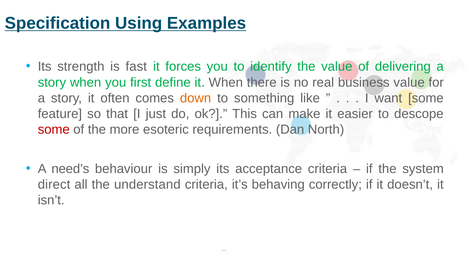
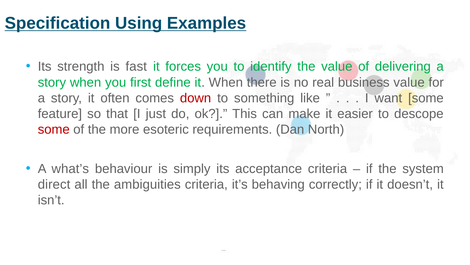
down colour: orange -> red (196, 98)
need’s: need’s -> what’s (70, 168)
understand: understand -> ambiguities (147, 184)
